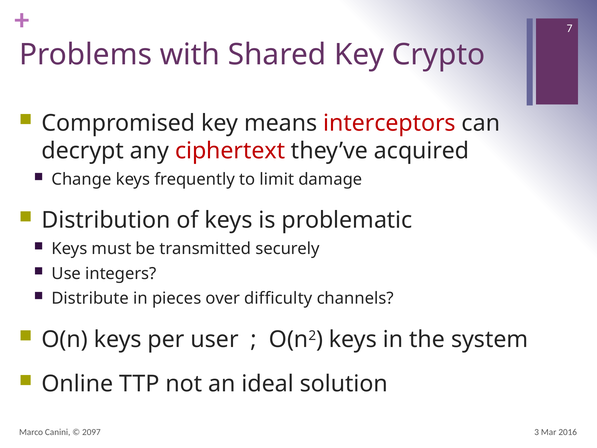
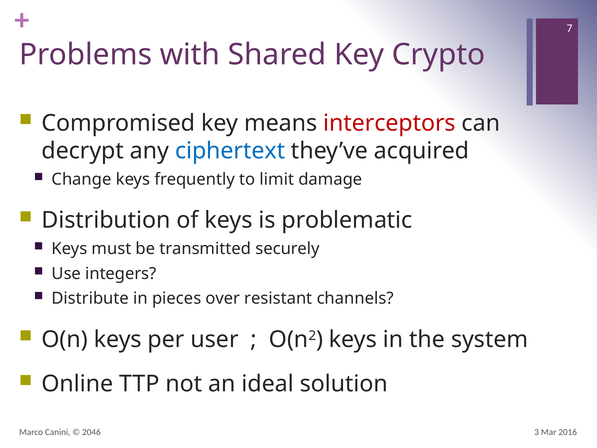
ciphertext colour: red -> blue (230, 151)
difficulty: difficulty -> resistant (278, 298)
2097: 2097 -> 2046 (91, 432)
